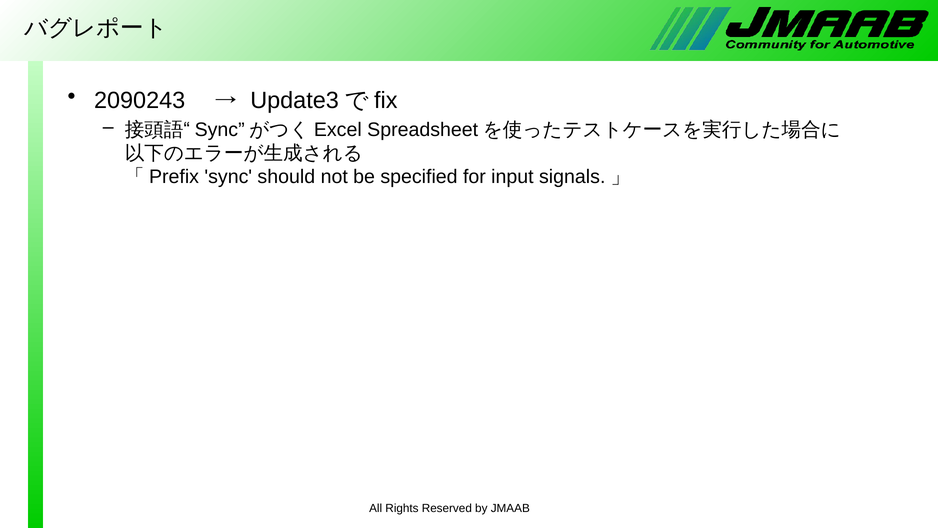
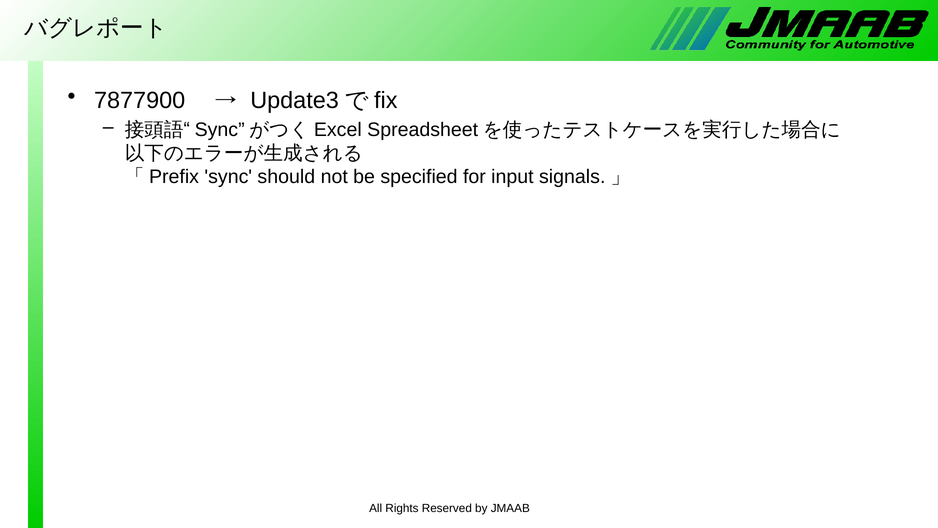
2090243: 2090243 -> 7877900 (140, 100)
